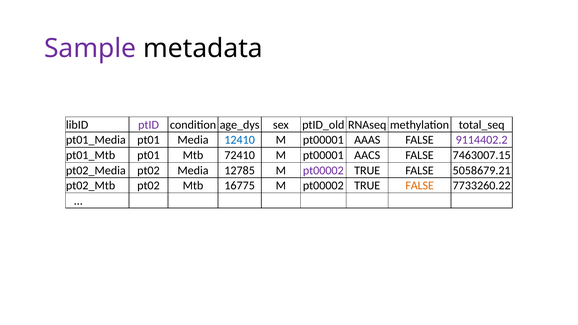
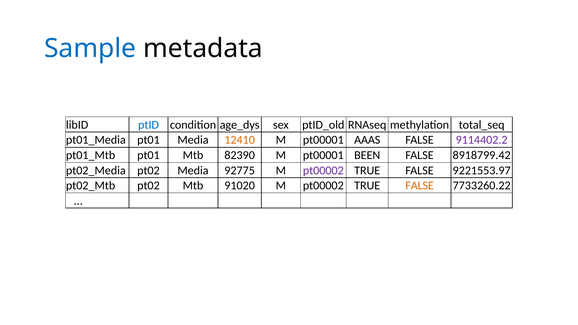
Sample colour: purple -> blue (90, 49)
ptID colour: purple -> blue (149, 125)
12410 colour: blue -> orange (240, 140)
72410: 72410 -> 82390 (240, 155)
AACS: AACS -> BEEN (367, 155)
7463007.15: 7463007.15 -> 8918799.42 (482, 155)
12785: 12785 -> 92775 (240, 170)
5058679.21: 5058679.21 -> 9221553.97 (482, 170)
16775: 16775 -> 91020 (240, 186)
